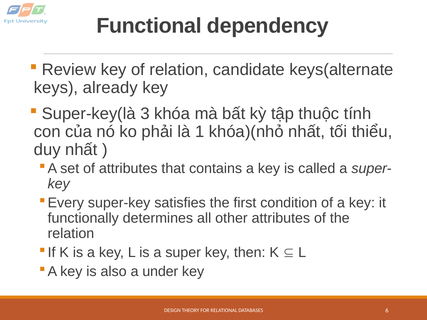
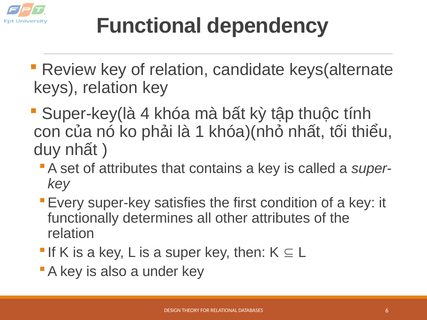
keys already: already -> relation (110, 88)
3: 3 -> 4 (145, 114)
